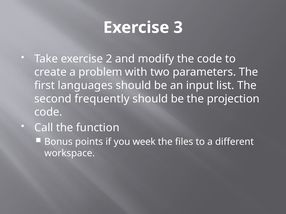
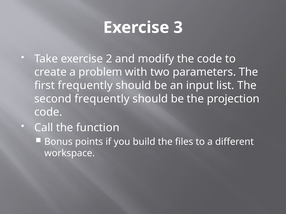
first languages: languages -> frequently (85, 86)
week: week -> build (144, 142)
